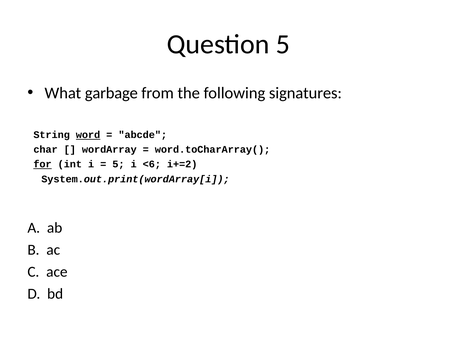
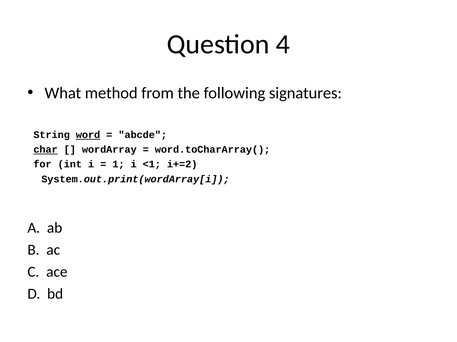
Question 5: 5 -> 4 (283, 44)
garbage: garbage -> method (111, 93)
char underline: none -> present (46, 150)
for underline: present -> none (43, 165)
5: 5 -> 1 (118, 165)
<6: <6 -> <1 (152, 165)
